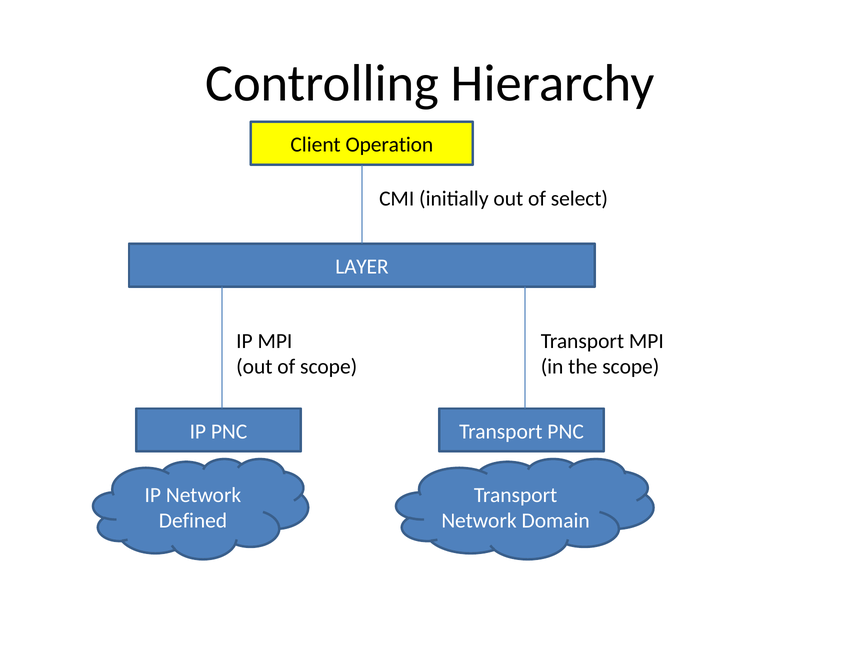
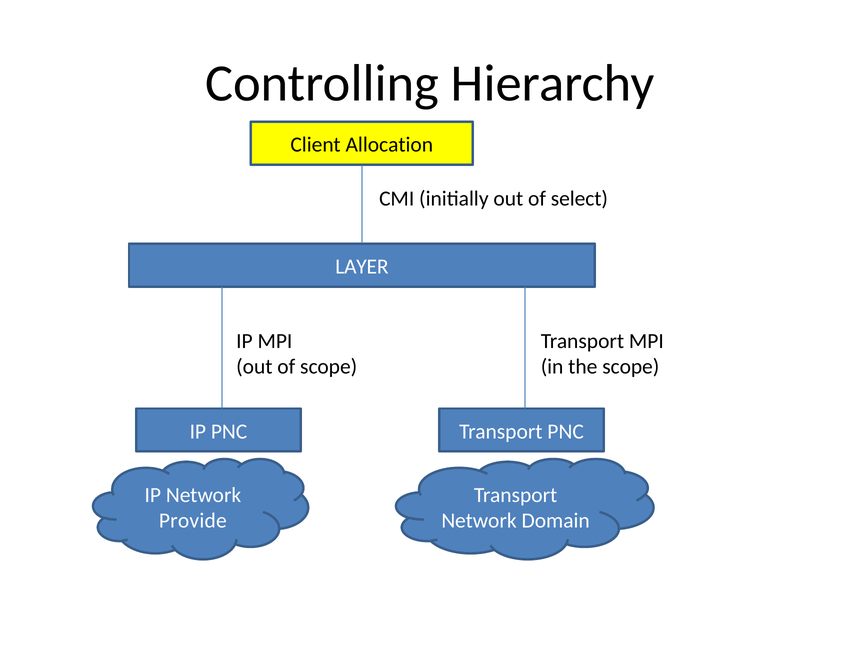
Operation: Operation -> Allocation (389, 145)
Defined: Defined -> Provide (193, 521)
